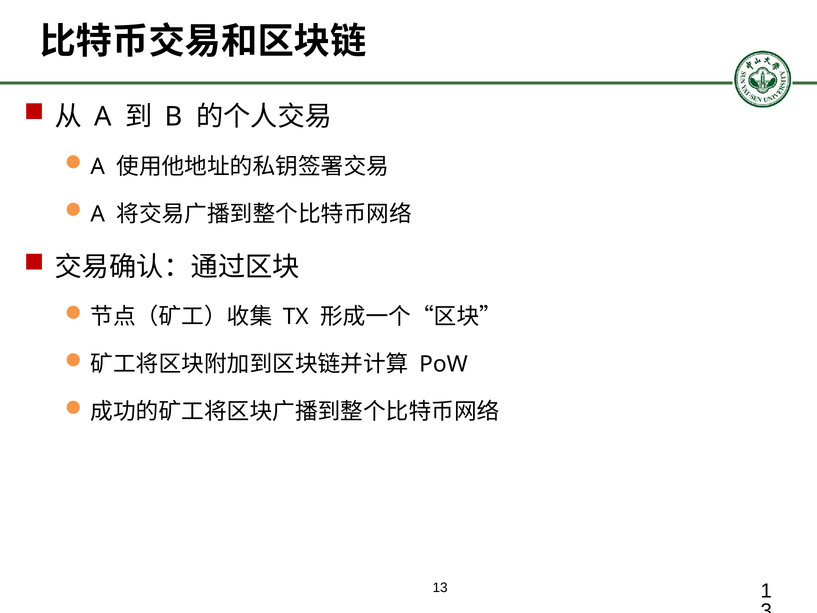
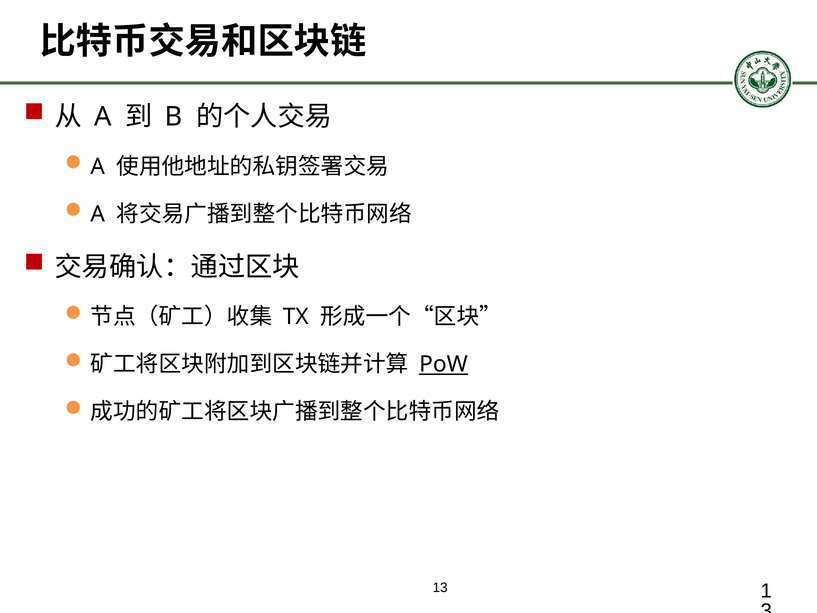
PoW underline: none -> present (444, 364)
